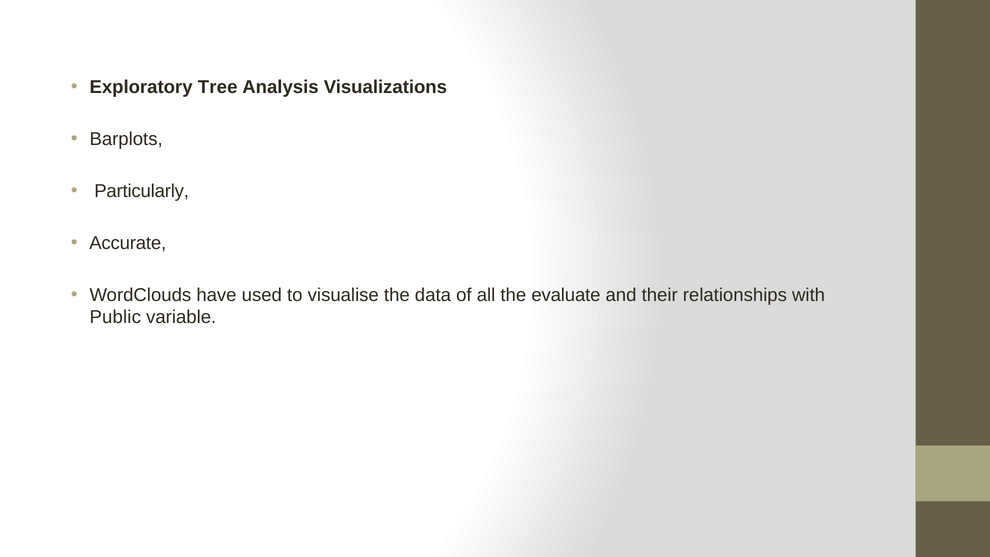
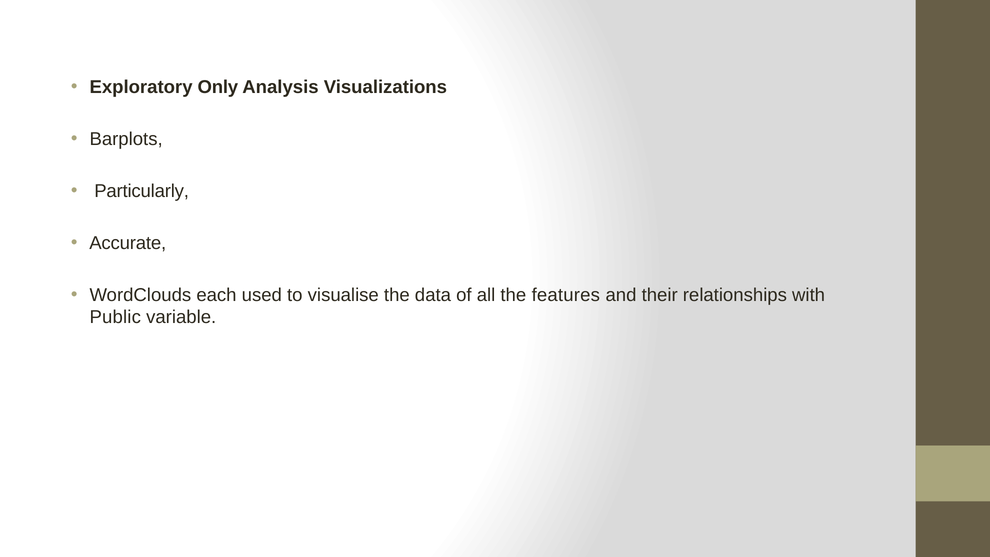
Tree: Tree -> Only (218, 87)
have: have -> each (216, 295)
evaluate: evaluate -> features (566, 295)
